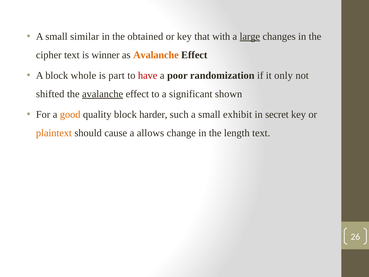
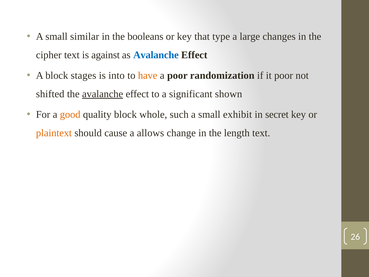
obtained: obtained -> booleans (145, 36)
with: with -> type (221, 36)
large underline: present -> none (250, 36)
winner: winner -> against (106, 55)
Avalanche colour: orange -> blue (156, 55)
whole: whole -> stages (83, 75)
part: part -> into (117, 75)
have colour: red -> orange (148, 75)
it only: only -> poor (284, 75)
harder: harder -> whole (153, 114)
